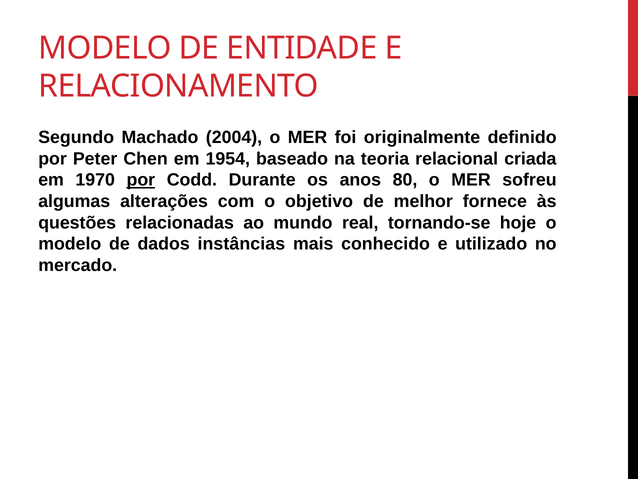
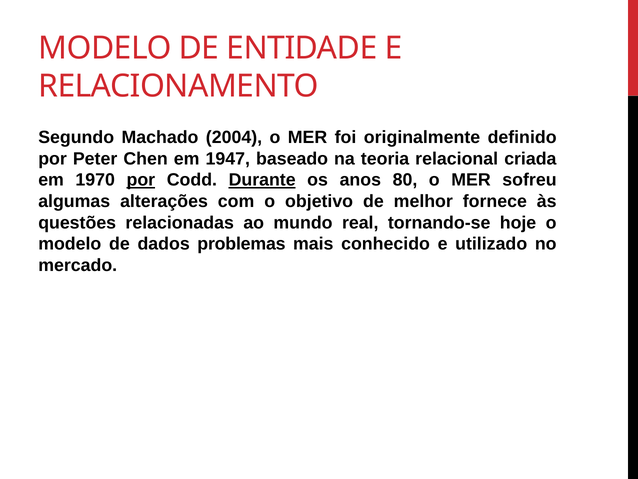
1954: 1954 -> 1947 (228, 159)
Durante underline: none -> present (262, 180)
instâncias: instâncias -> problemas (241, 244)
